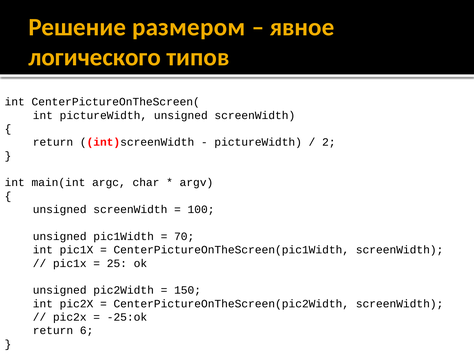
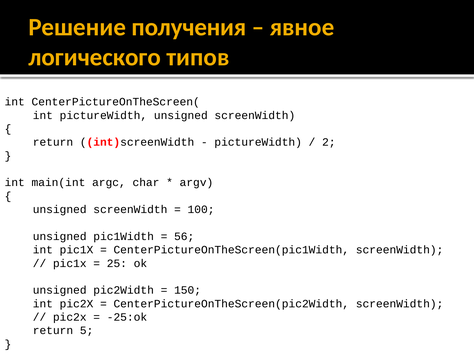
размером: размером -> получения (189, 27)
70: 70 -> 56 (184, 236)
6: 6 -> 5 (87, 330)
